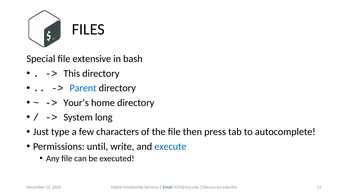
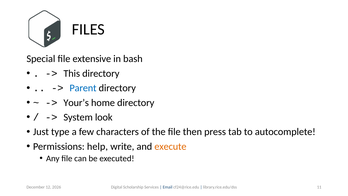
long: long -> look (104, 117)
until: until -> help (97, 146)
execute colour: blue -> orange (170, 146)
